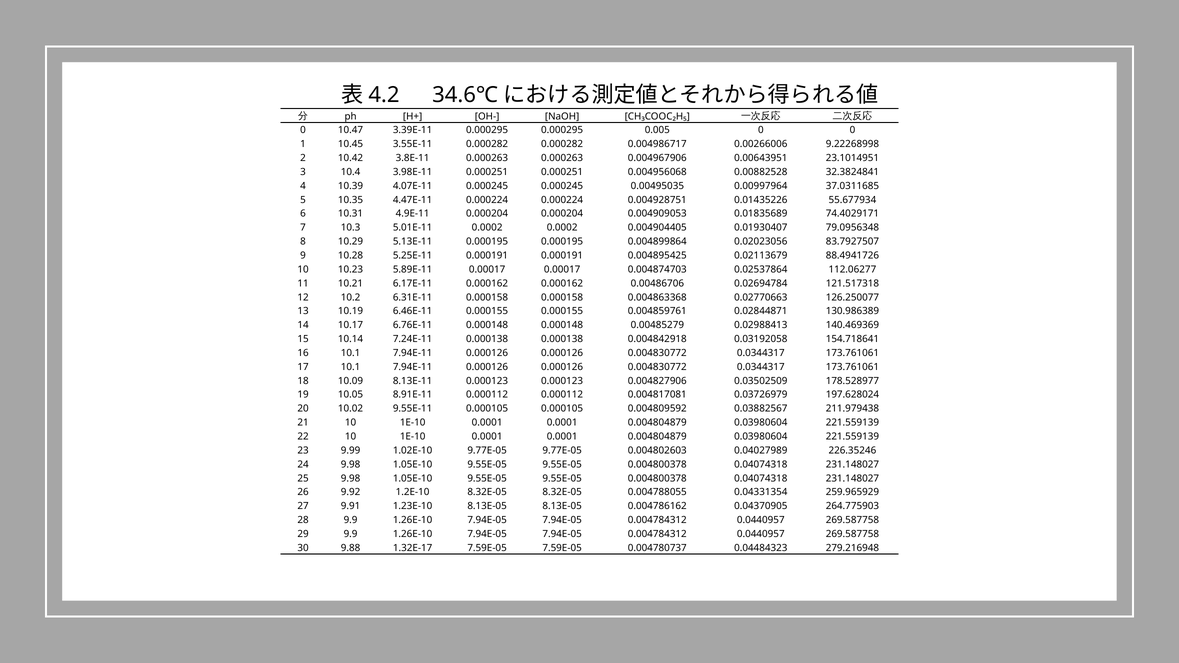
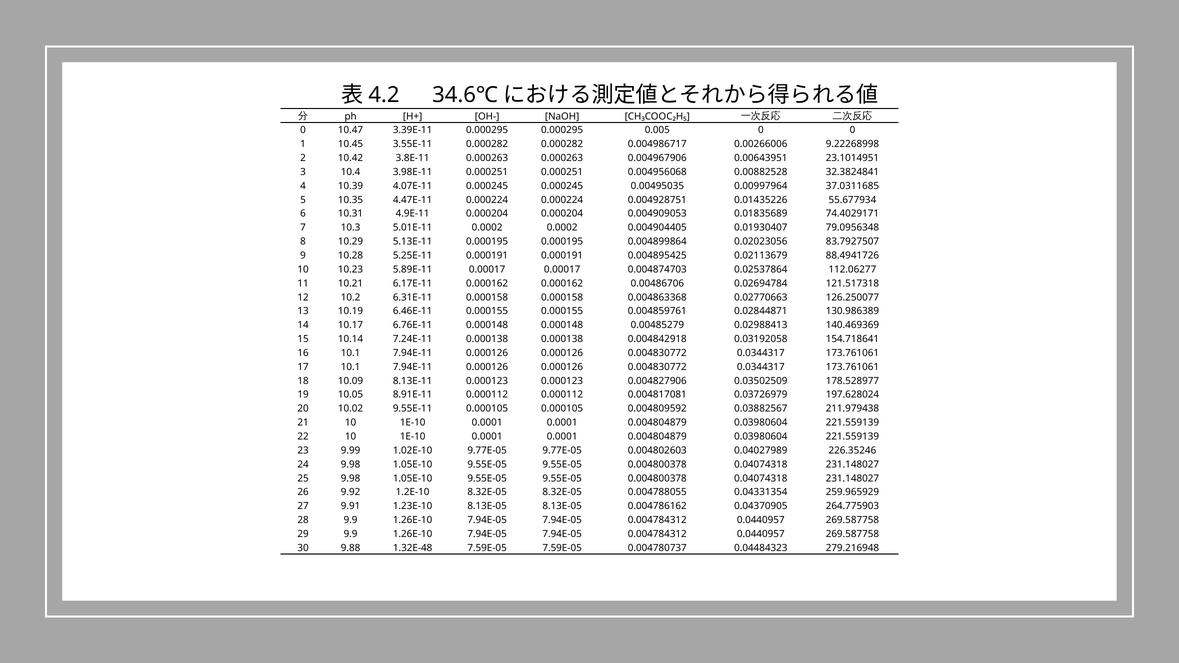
1.32E-17: 1.32E-17 -> 1.32E-48 (413, 548)
